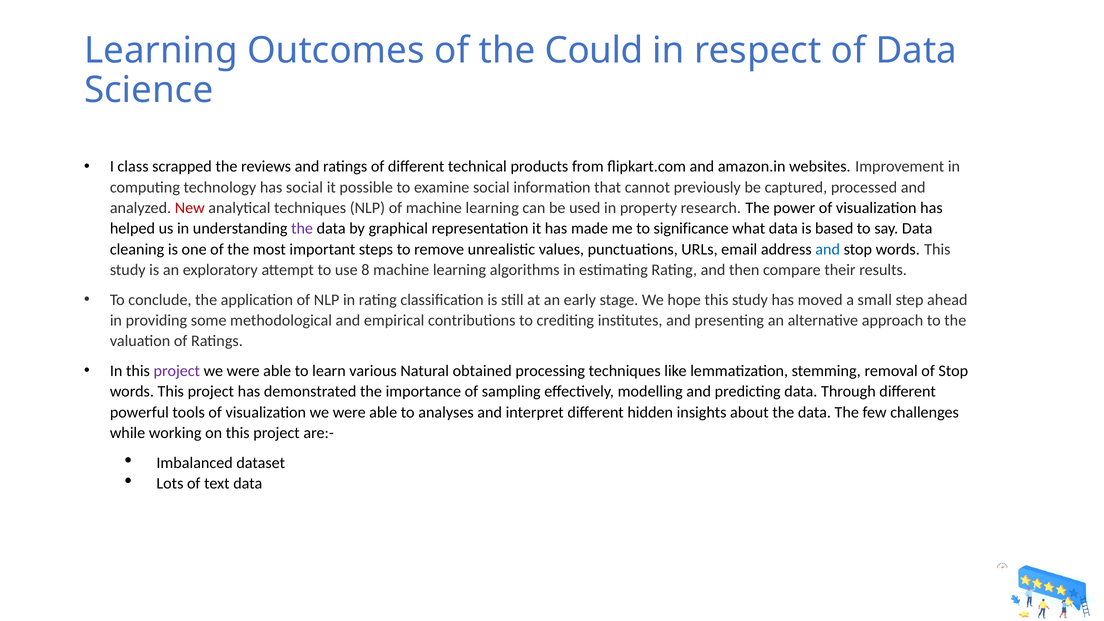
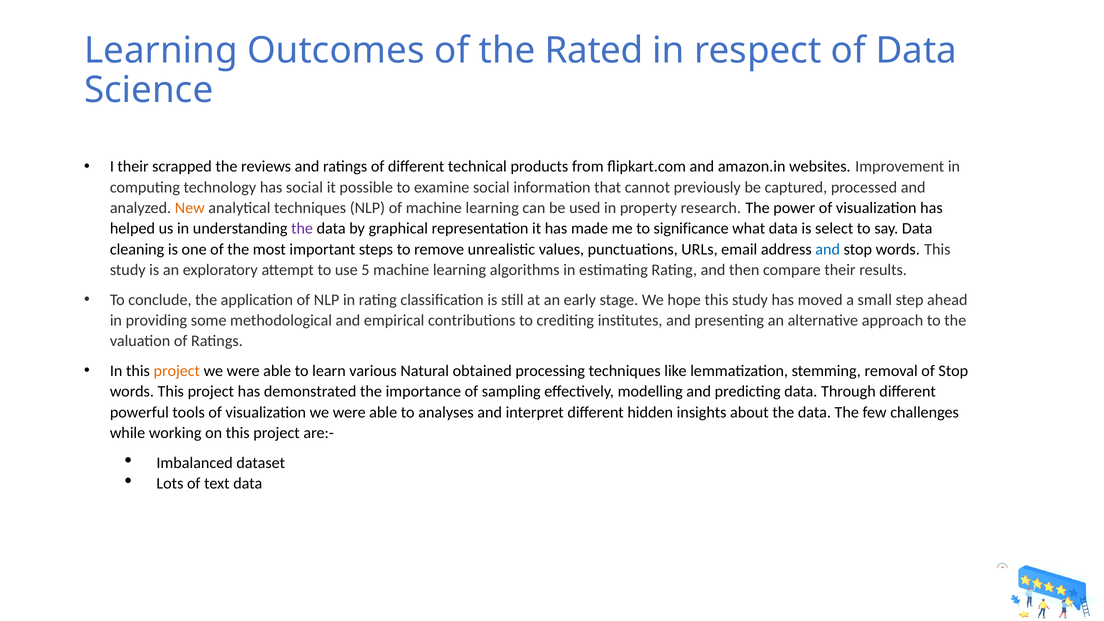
Could: Could -> Rated (594, 50)
I class: class -> their (133, 167)
New colour: red -> orange (190, 208)
based: based -> select (834, 229)
8: 8 -> 5 (365, 270)
project colour: purple -> orange (177, 371)
